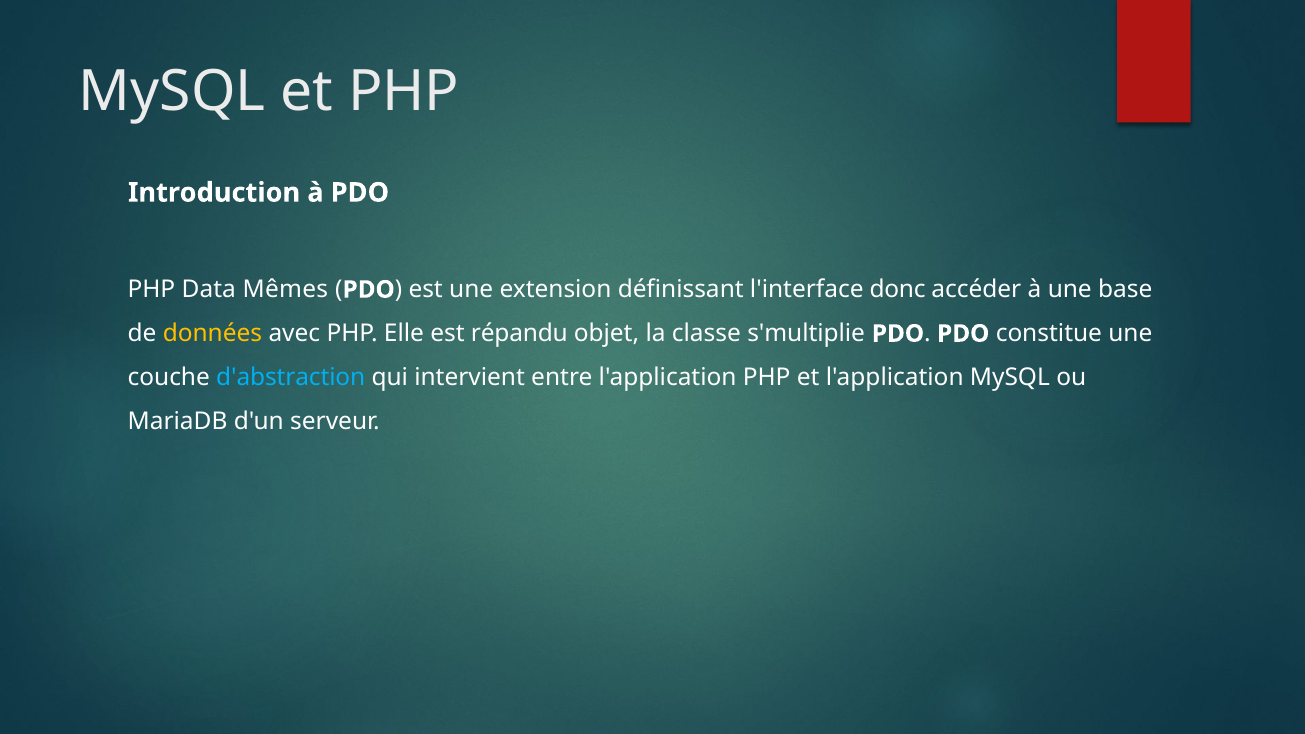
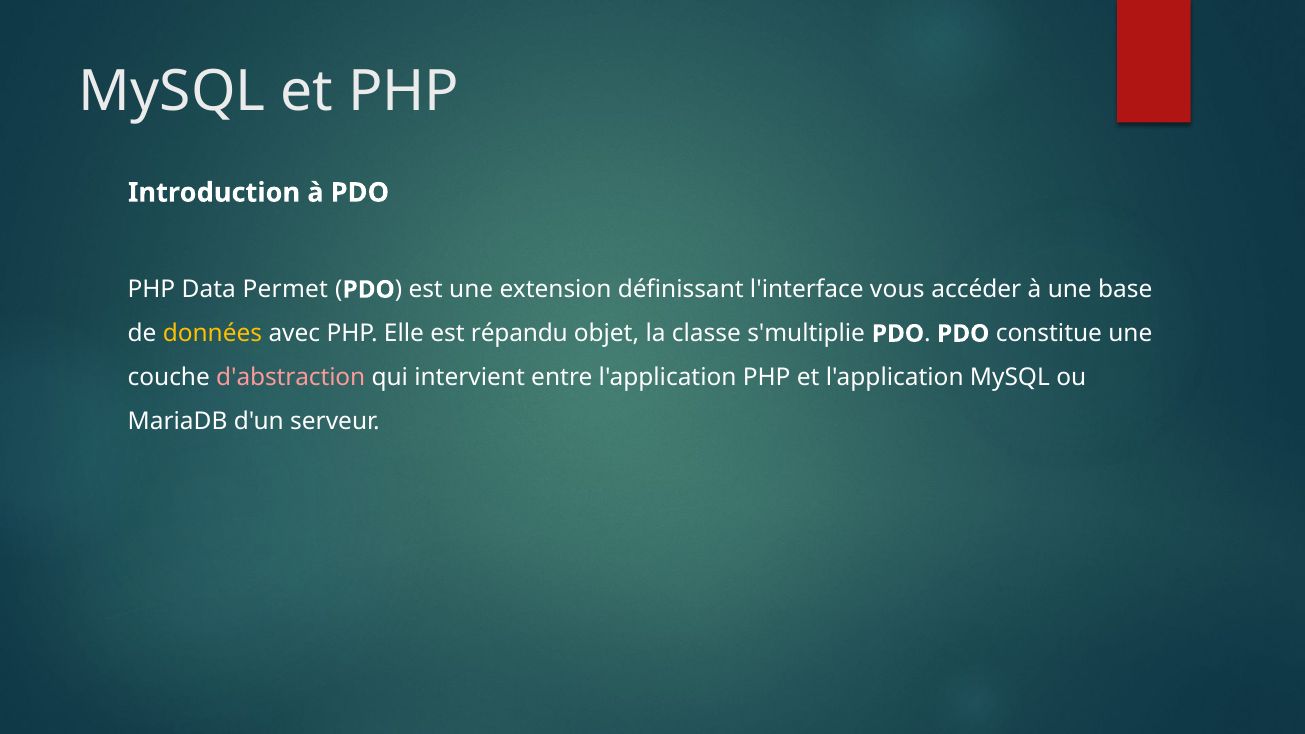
Mêmes: Mêmes -> Permet (285, 290)
donc: donc -> vous (897, 290)
d'abstraction colour: light blue -> pink (291, 378)
